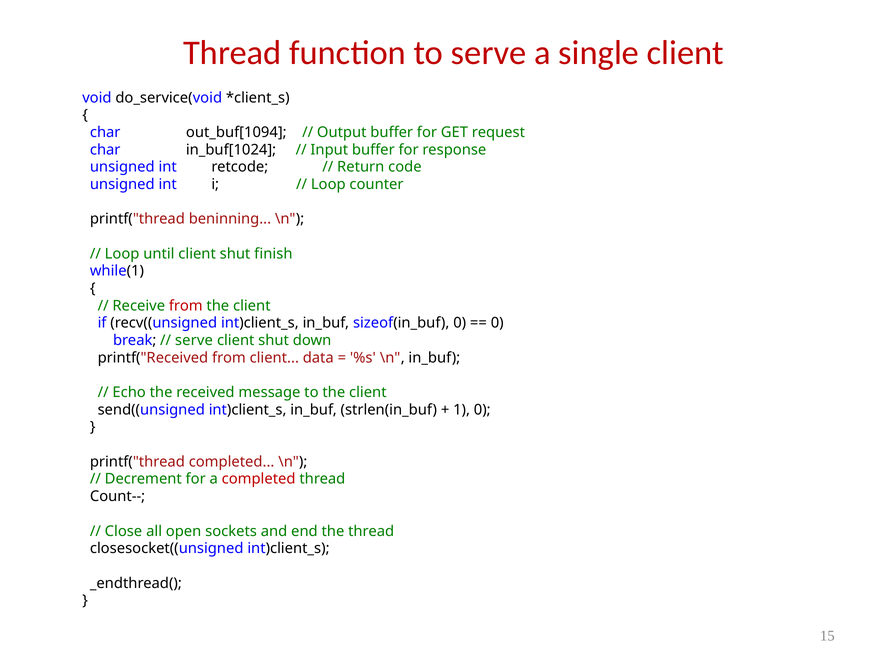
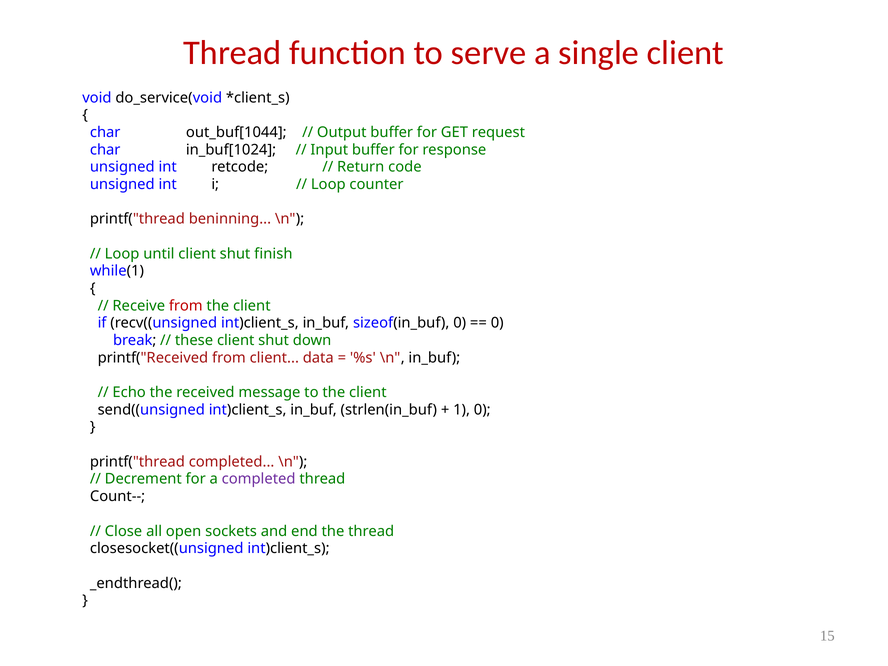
out_buf[1094: out_buf[1094 -> out_buf[1044 (236, 132)
serve: serve -> these (194, 340)
completed colour: red -> purple (259, 479)
